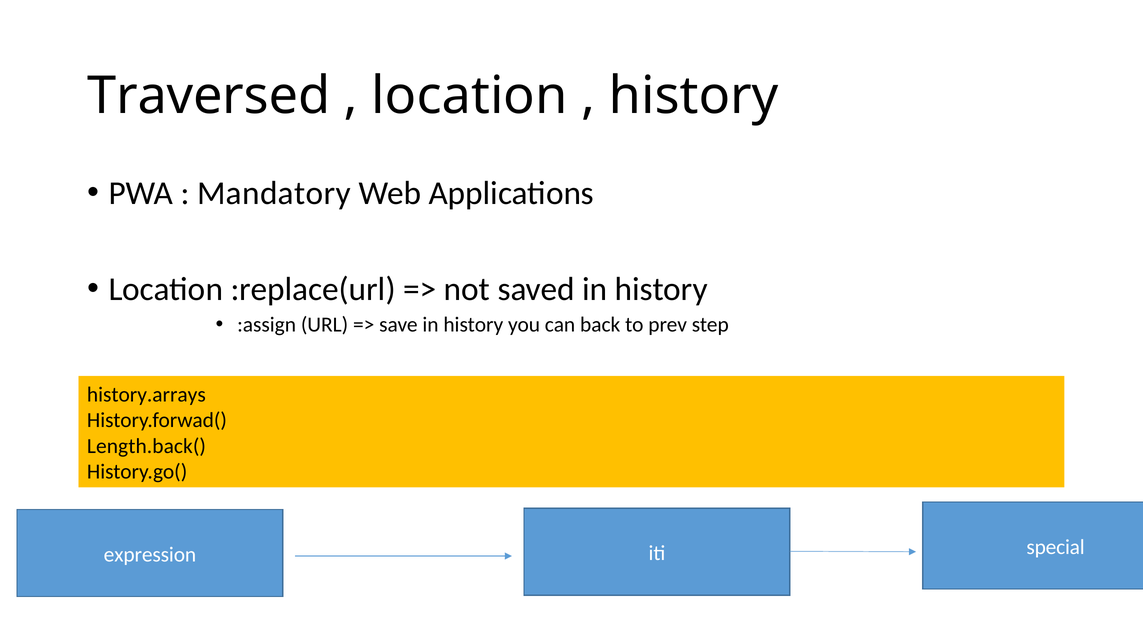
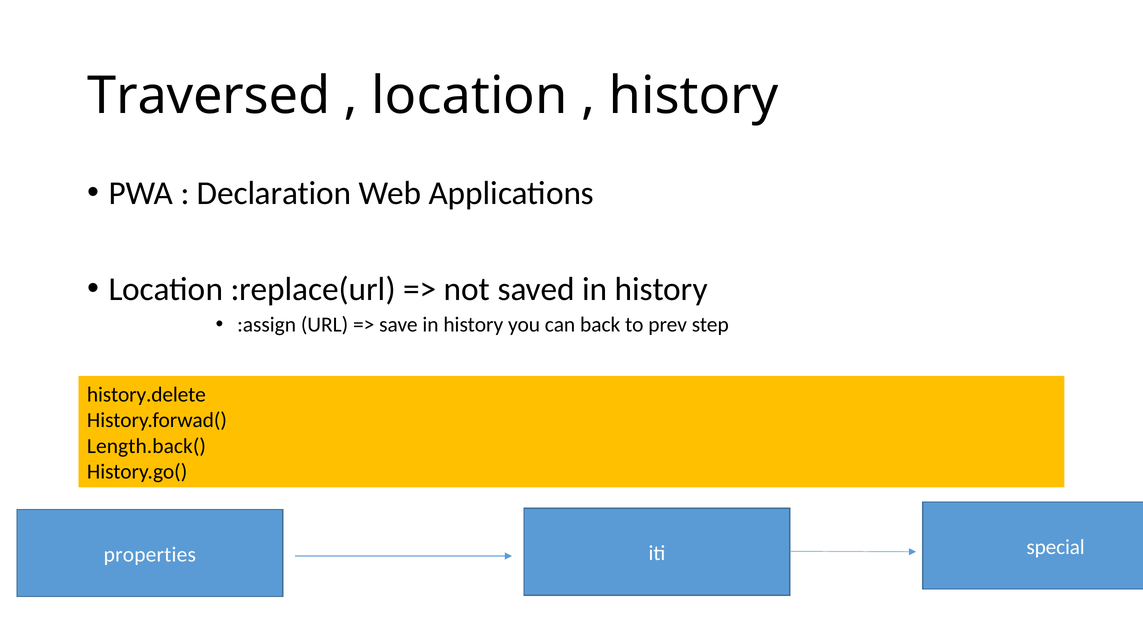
Mandatory: Mandatory -> Declaration (274, 193)
history.arrays: history.arrays -> history.delete (146, 395)
expression: expression -> properties (150, 554)
